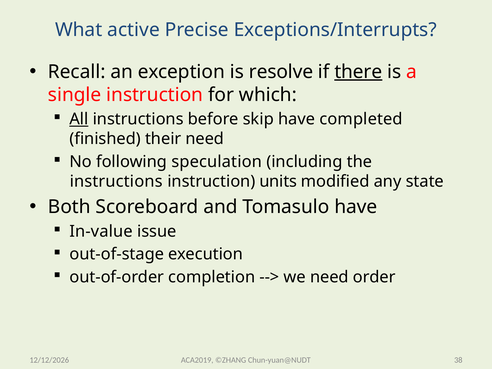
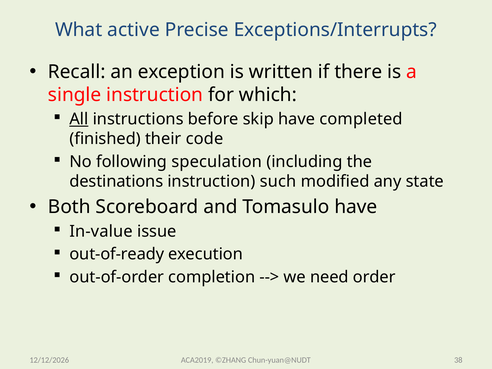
resolve: resolve -> written (281, 72)
there underline: present -> none (358, 72)
their need: need -> code (205, 139)
instructions: instructions -> destinations (116, 182)
units: units -> such (278, 182)
out-of-stage: out-of-stage -> out-of-ready (117, 254)
